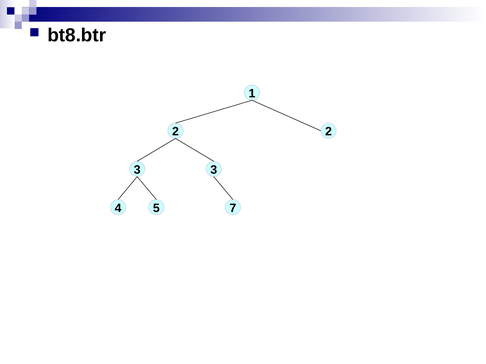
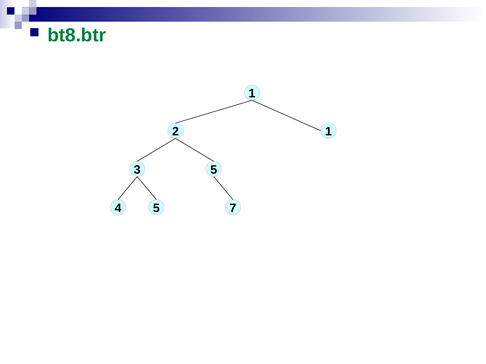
bt8.btr colour: black -> green (77, 35)
2 2: 2 -> 1 (328, 132)
3 3: 3 -> 5 (214, 170)
